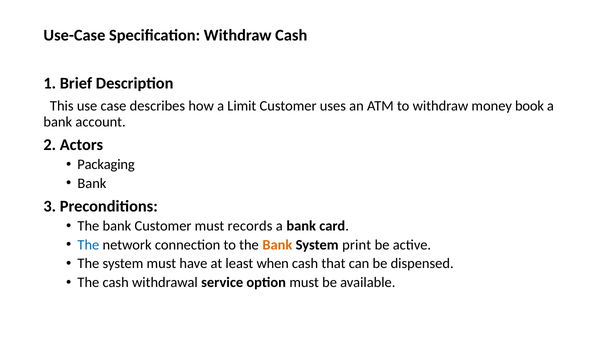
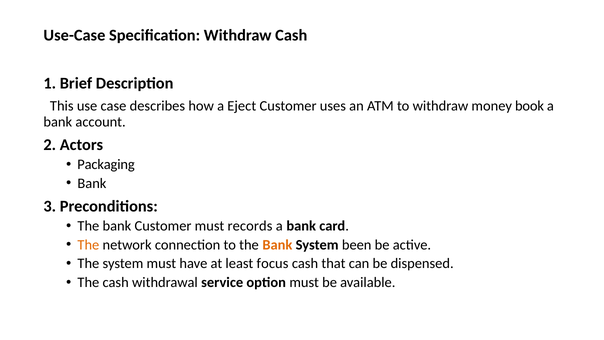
Limit: Limit -> Eject (242, 106)
The colour: blue -> orange (88, 245)
print: print -> been (357, 245)
when: when -> focus (273, 263)
